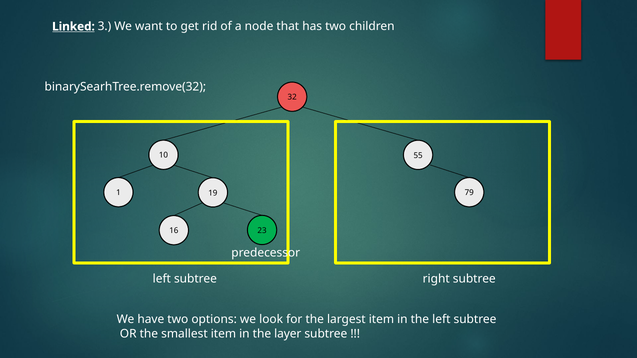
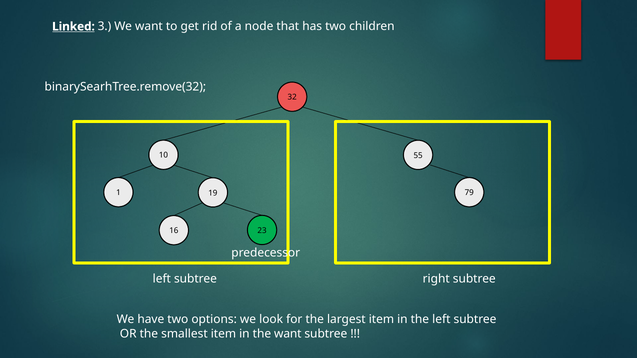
the layer: layer -> want (288, 334)
